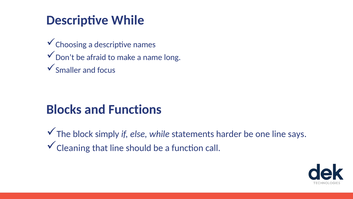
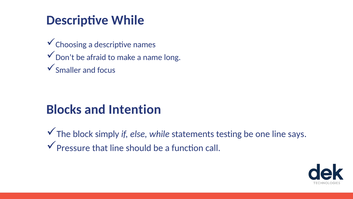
Functions: Functions -> Intention (135, 109)
harder: harder -> testing (229, 134)
Cleaning: Cleaning -> Pressure (73, 148)
